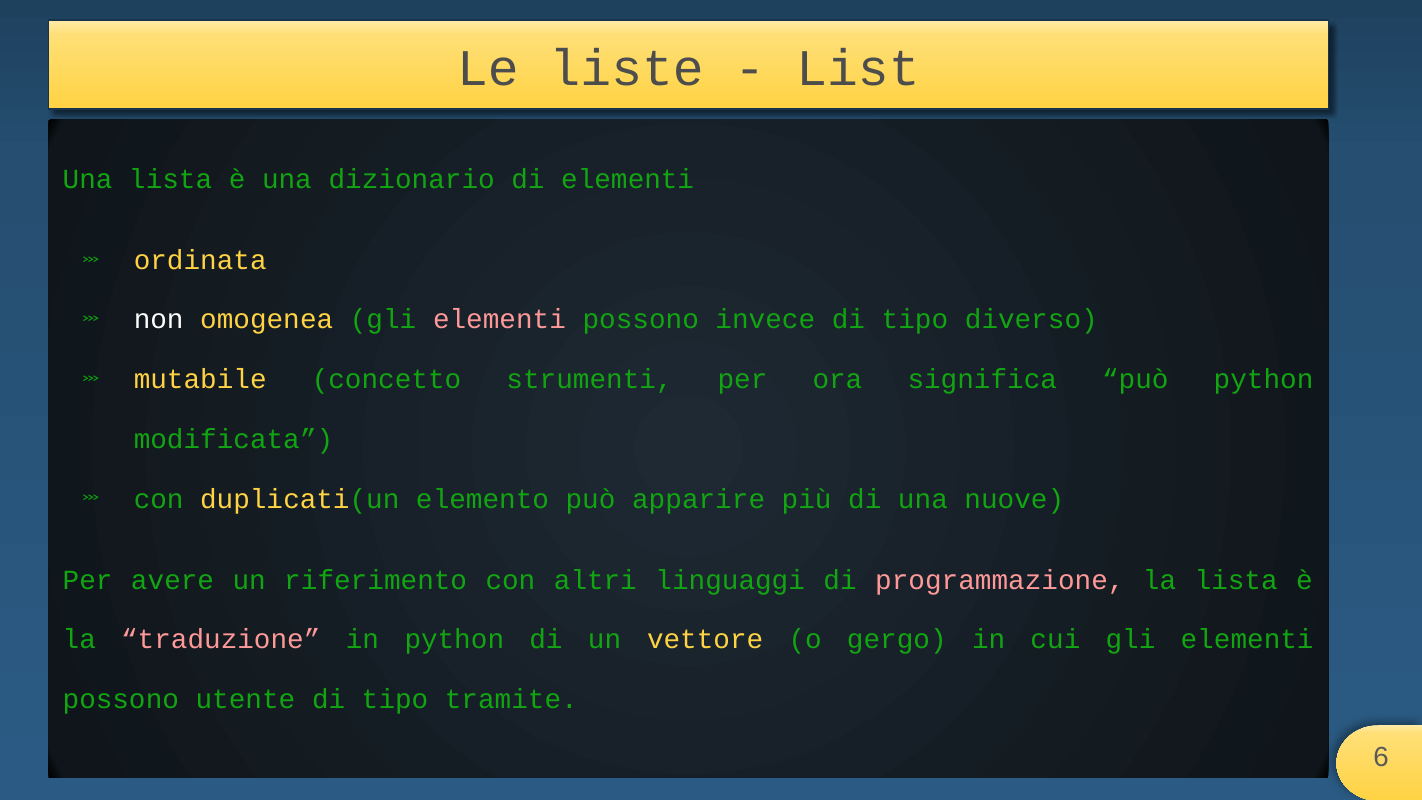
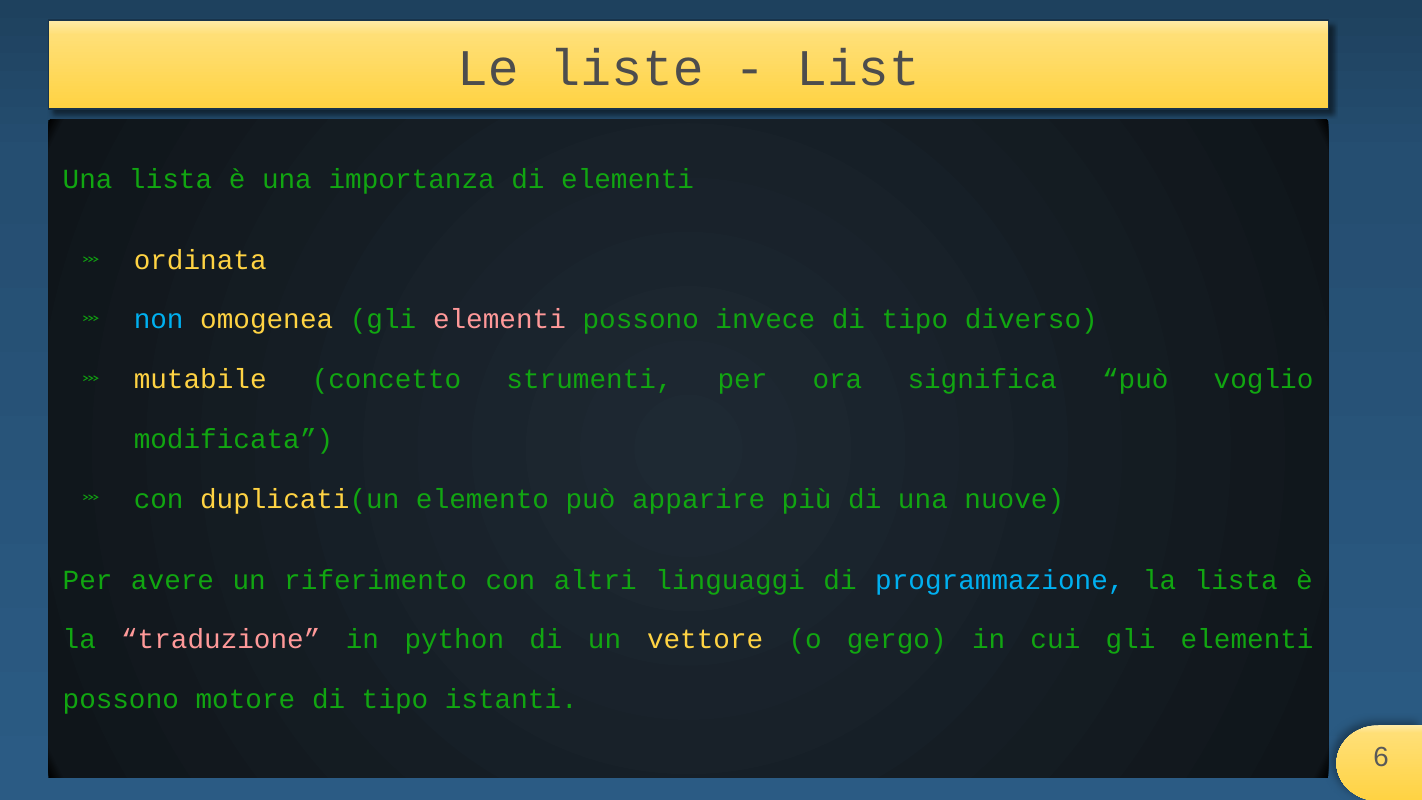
dizionario: dizionario -> importanza (412, 179)
non colour: white -> light blue (159, 320)
può python: python -> voglio (1264, 379)
programmazione colour: pink -> light blue (1000, 580)
utente: utente -> motore (245, 699)
tramite: tramite -> istanti (511, 699)
